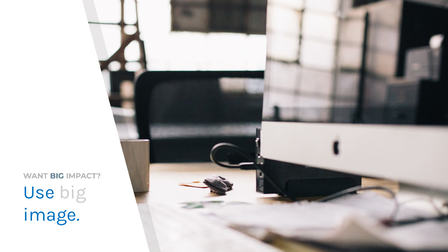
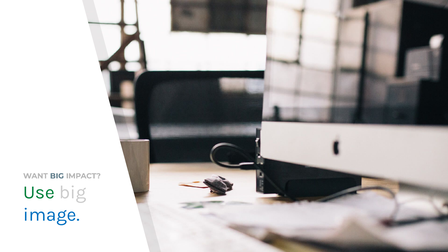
Use colour: blue -> green (39, 192)
